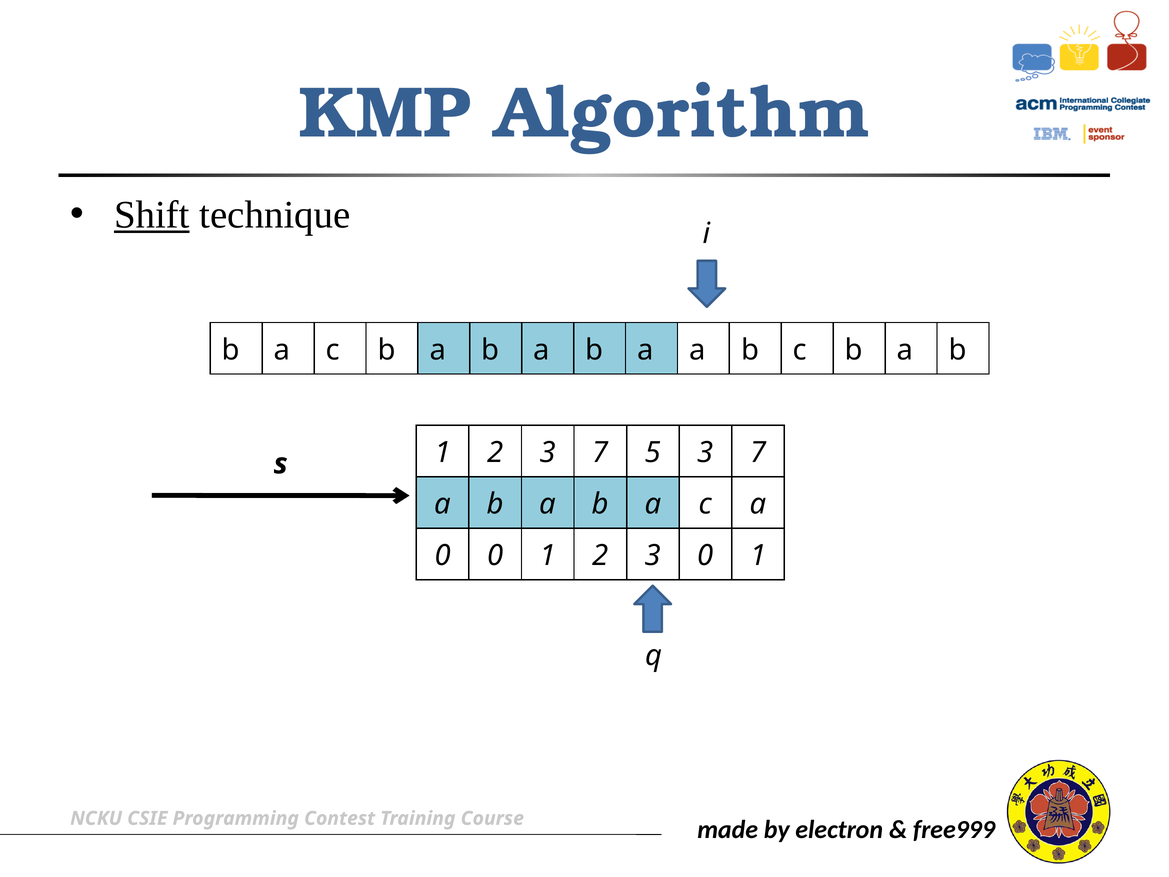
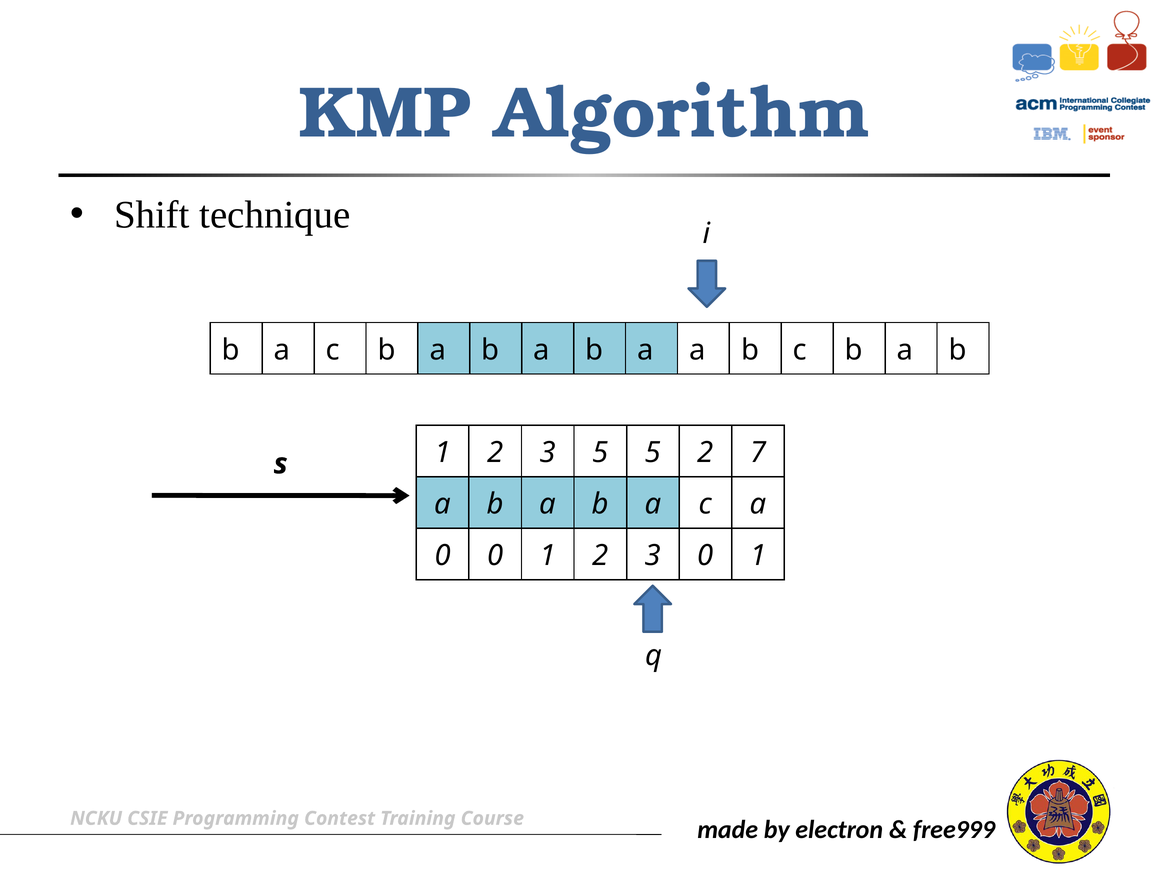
Shift underline: present -> none (152, 215)
2 3 7: 7 -> 5 (600, 452)
5 3: 3 -> 2 (706, 452)
